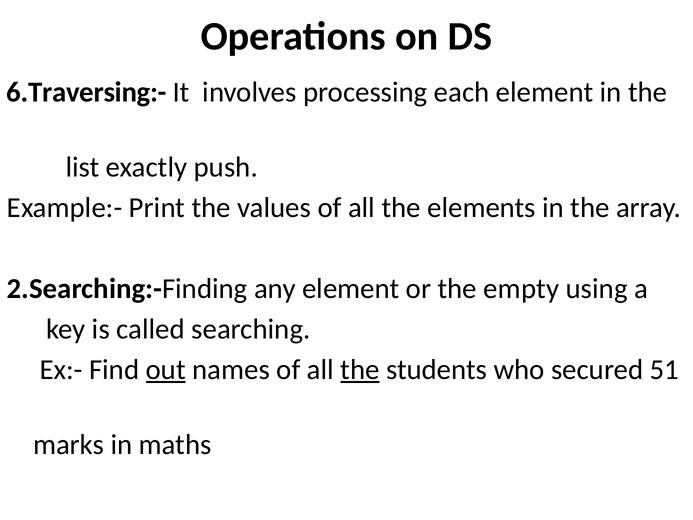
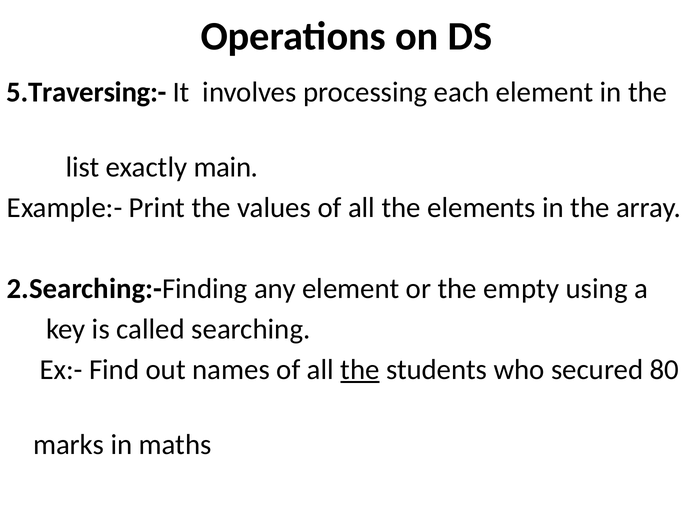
6.Traversing:-: 6.Traversing:- -> 5.Traversing:- (87, 92)
push: push -> main (226, 167)
out underline: present -> none (166, 369)
51: 51 -> 80 (664, 369)
